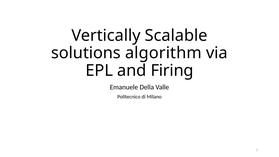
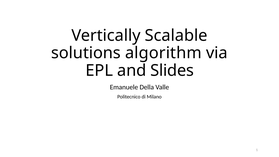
Firing: Firing -> Slides (172, 71)
